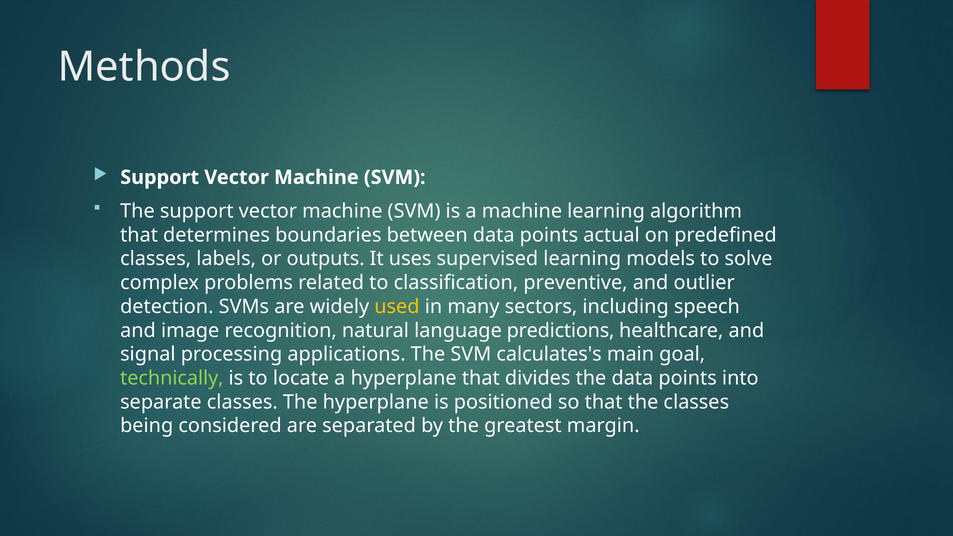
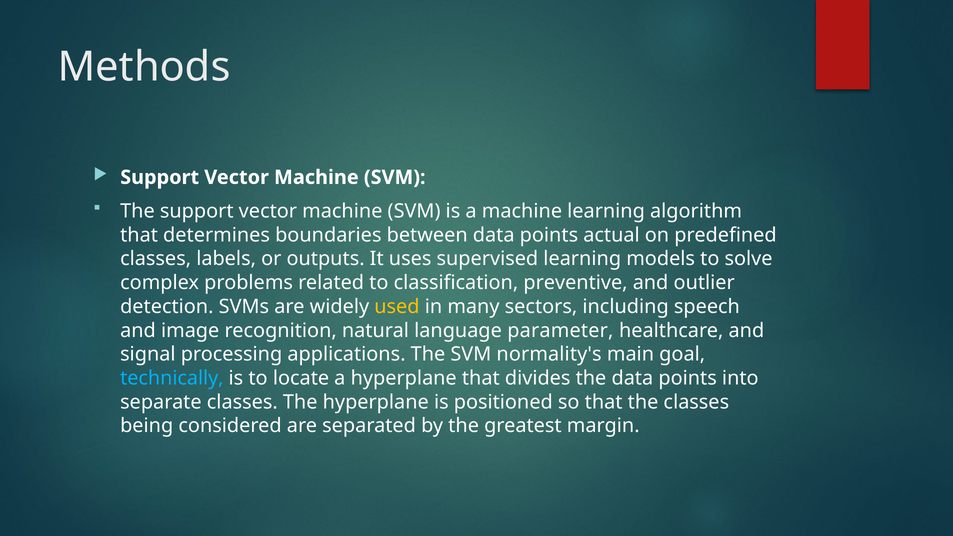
predictions: predictions -> parameter (560, 330)
calculates's: calculates's -> normality's (549, 354)
technically colour: light green -> light blue (172, 378)
